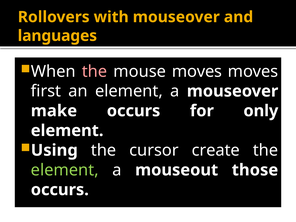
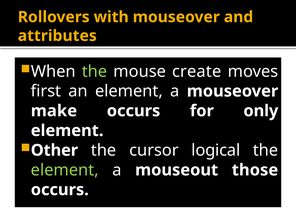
languages: languages -> attributes (57, 36)
the colour: pink -> light green (94, 71)
mouse moves: moves -> create (197, 71)
Using: Using -> Other (54, 150)
create: create -> logical (216, 150)
